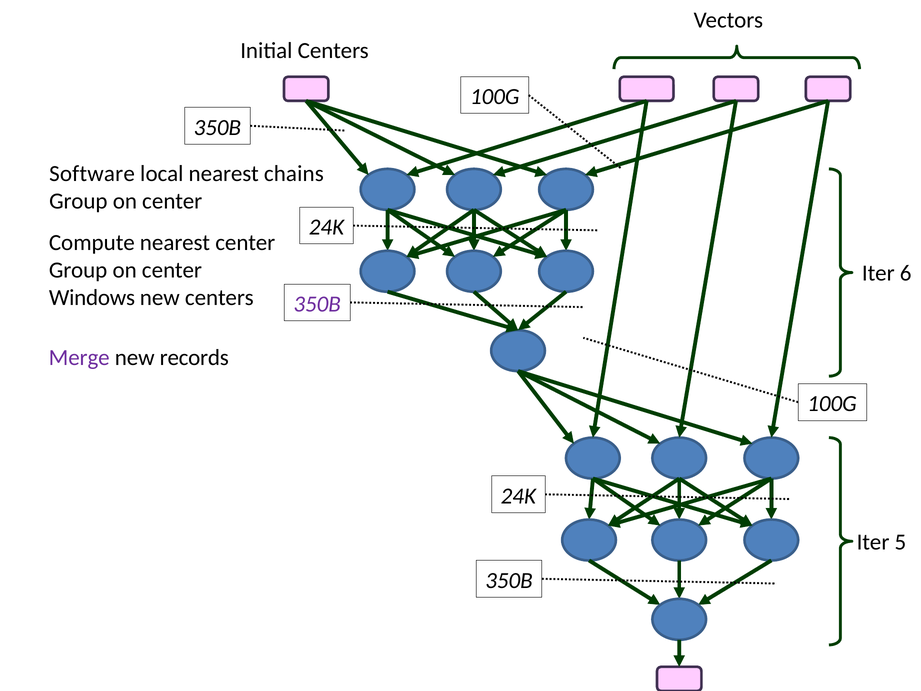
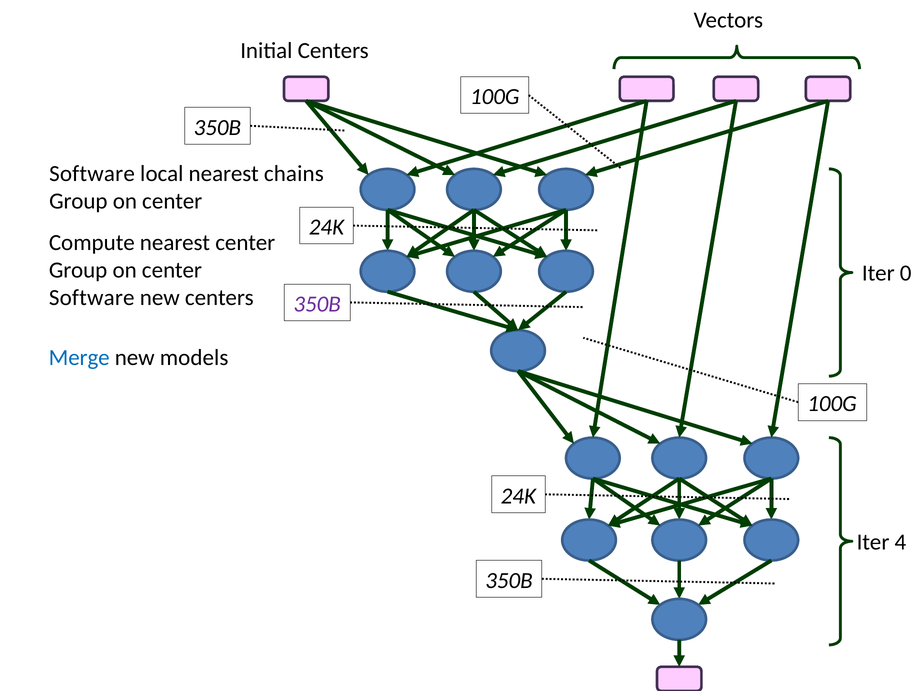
6: 6 -> 0 (906, 273)
Windows: Windows -> Software (92, 298)
Merge colour: purple -> blue (79, 358)
records: records -> models (194, 358)
5: 5 -> 4 (900, 542)
